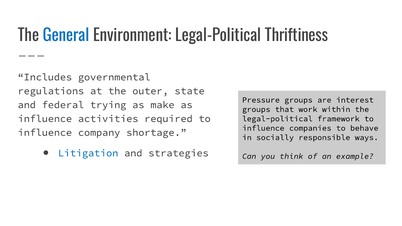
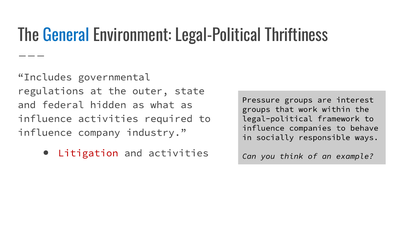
trying: trying -> hidden (108, 105)
make: make -> what (162, 105)
shortage: shortage -> industry (156, 133)
Litigation colour: blue -> red (88, 153)
and strategies: strategies -> activities (179, 153)
